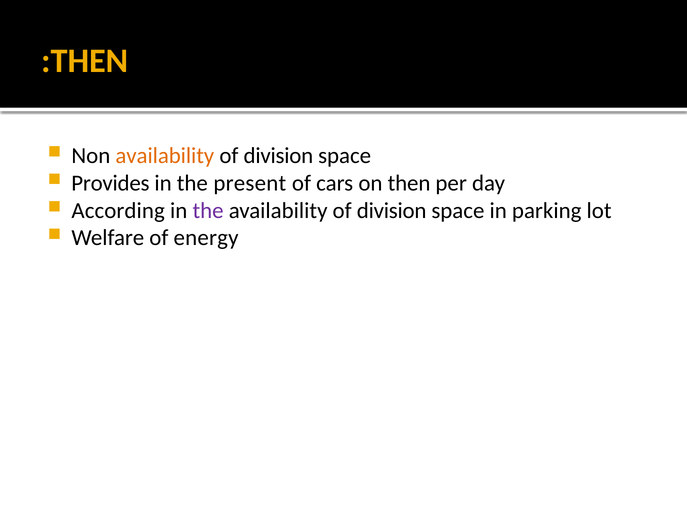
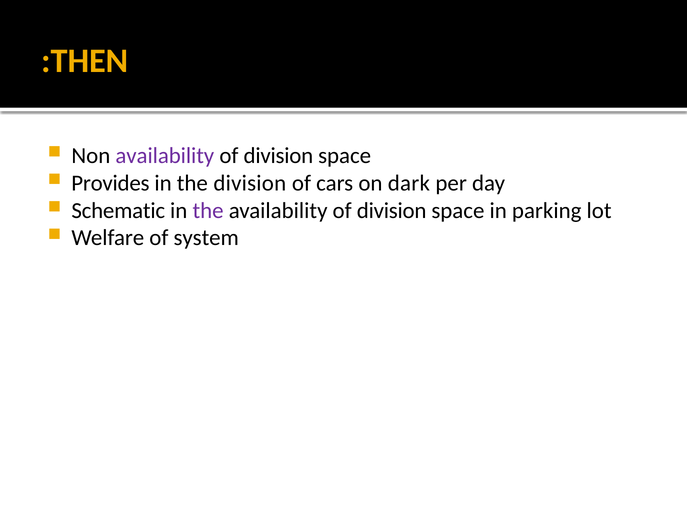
availability colour: orange -> purple (165, 156)
the present: present -> division (250, 183)
on then: then -> dark (409, 183)
According: According -> Schematic (118, 211)
energy: energy -> system (206, 238)
